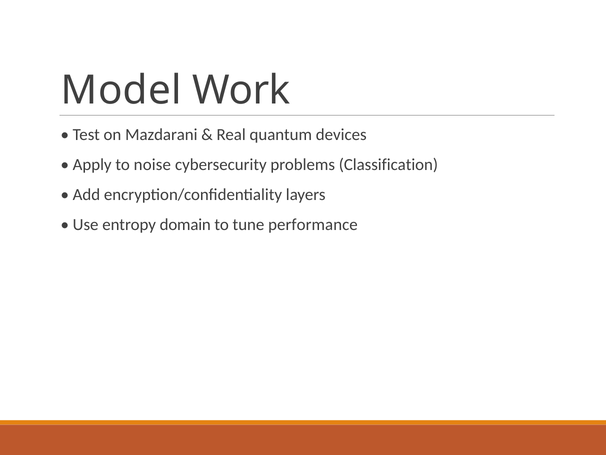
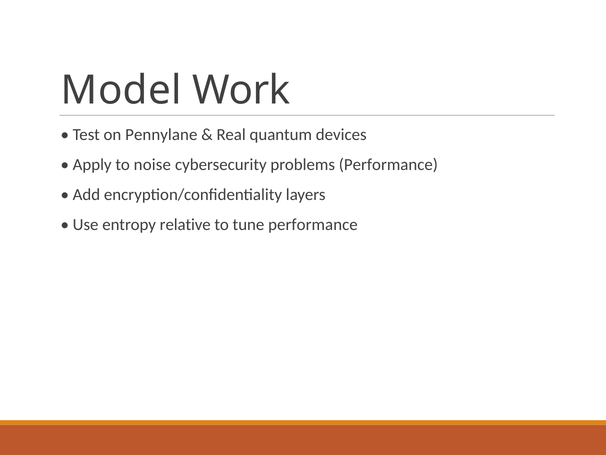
Mazdarani: Mazdarani -> Pennylane (161, 134)
problems Classification: Classification -> Performance (388, 164)
domain: domain -> relative (185, 224)
